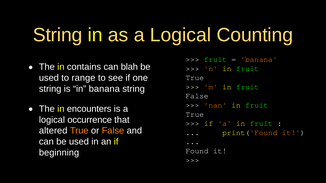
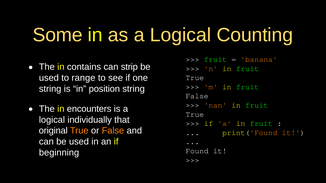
String: String -> Some (58, 35)
blah: blah -> strip (129, 67)
in banana: banana -> position (104, 89)
occurrence: occurrence -> individually (90, 120)
altered: altered -> original (53, 131)
